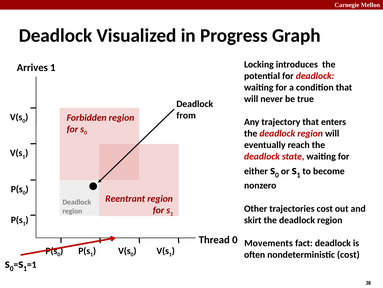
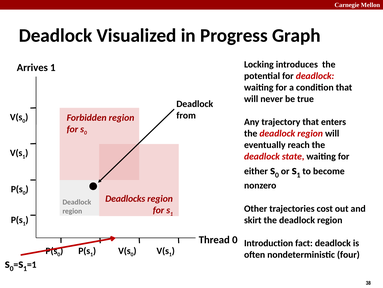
Reentrant: Reentrant -> Deadlocks (125, 198)
Movements: Movements -> Introduction (269, 243)
nondeterministic cost: cost -> four (348, 254)
